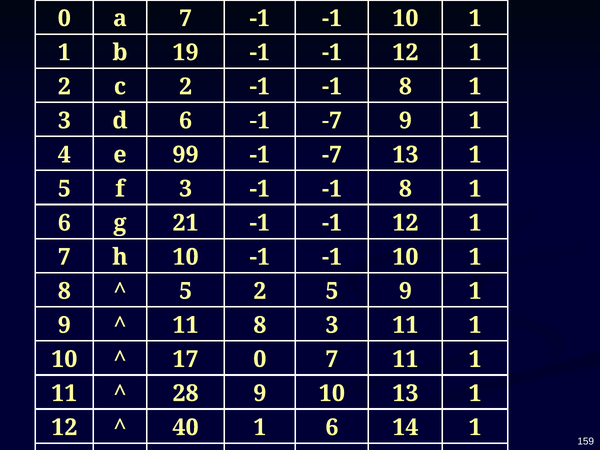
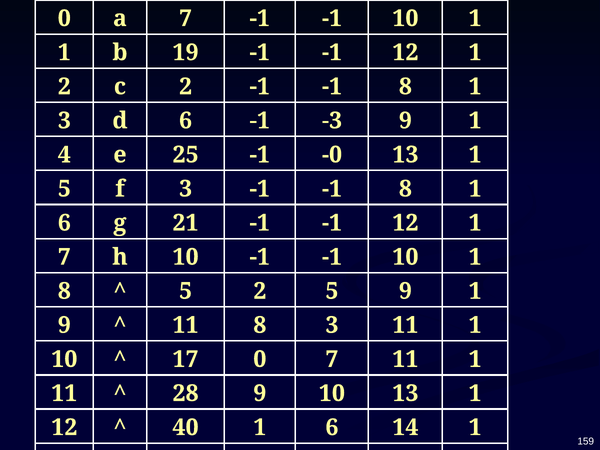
6 -1 -7: -7 -> -3 (332, 121)
99: 99 -> 25 (186, 155)
-7: -7 -> -0 (332, 155)
